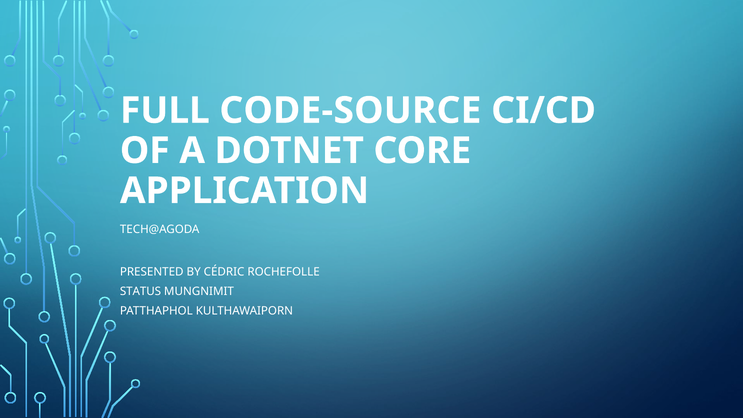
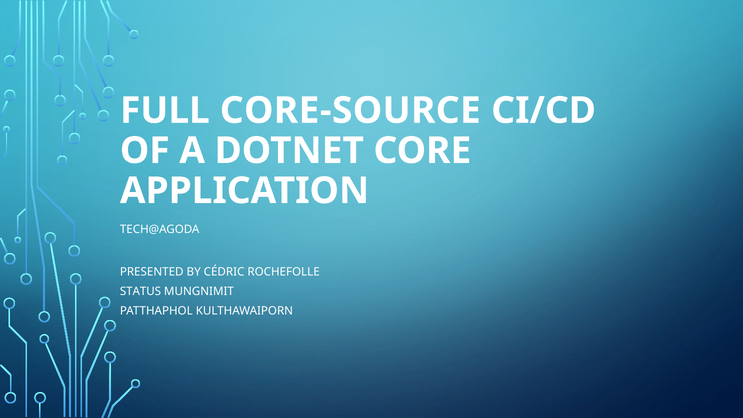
CODE-SOURCE: CODE-SOURCE -> CORE-SOURCE (350, 111)
